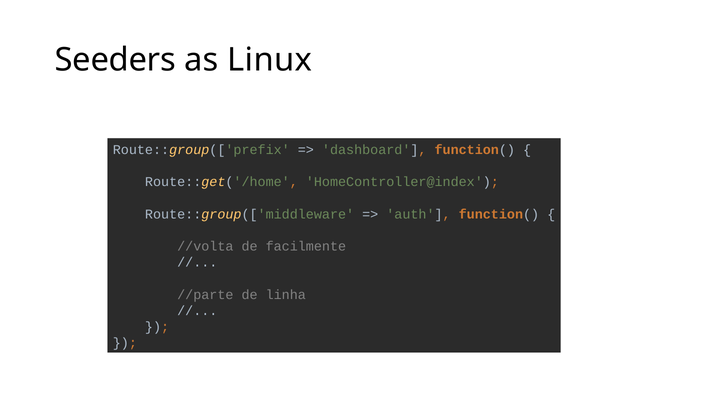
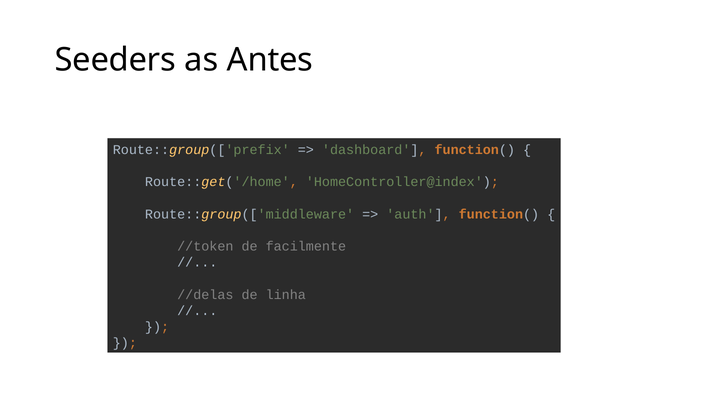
Linux: Linux -> Antes (270, 60)
//volta: //volta -> //token (205, 246)
//parte: //parte -> //delas (205, 295)
